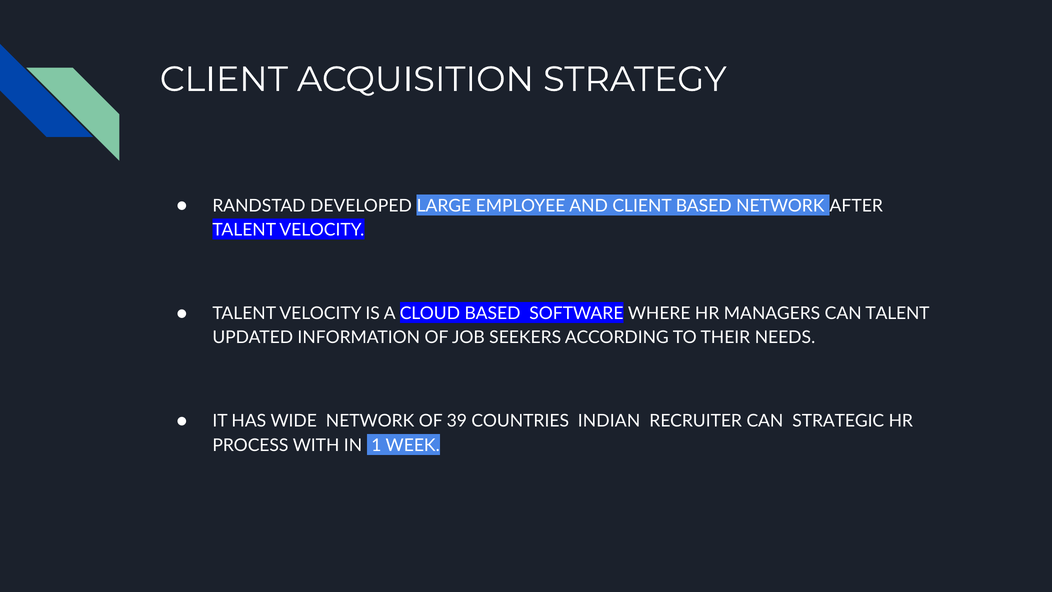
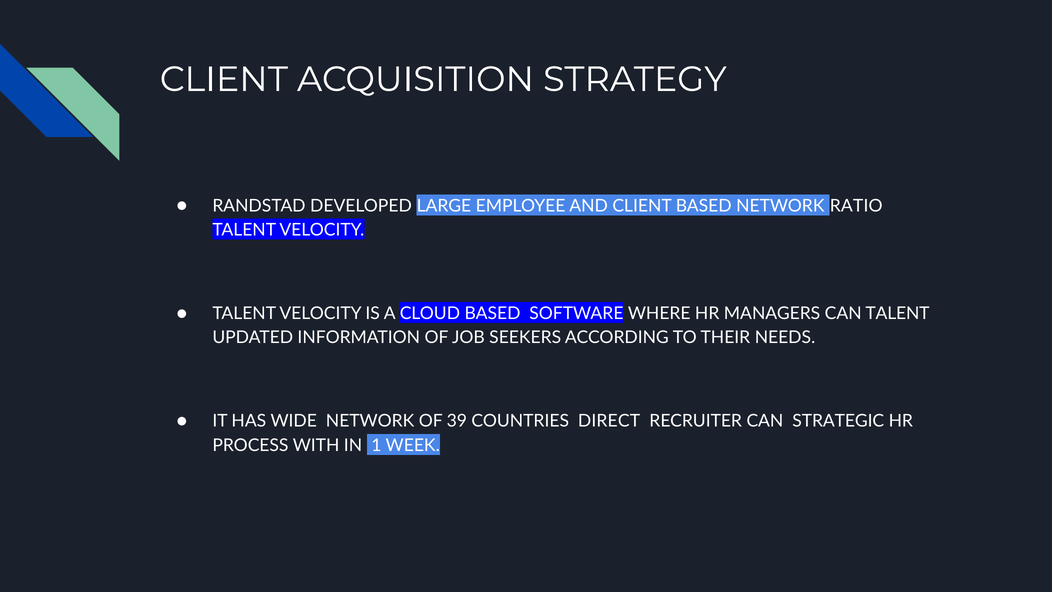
AFTER: AFTER -> RATIO (856, 206)
INDIAN: INDIAN -> DIRECT (609, 421)
